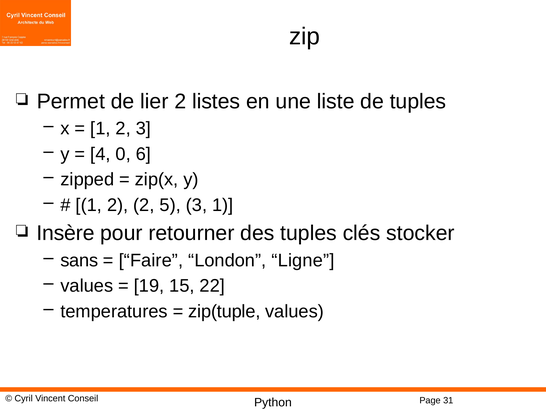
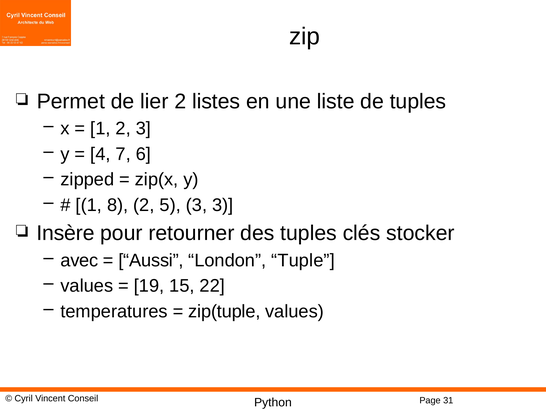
0: 0 -> 7 (123, 154)
2: 2 -> 8 (118, 205)
3 1: 1 -> 3 (223, 205)
sans: sans -> avec (79, 260)
Faire: Faire -> Aussi (151, 260)
Ligne: Ligne -> Tuple (303, 260)
